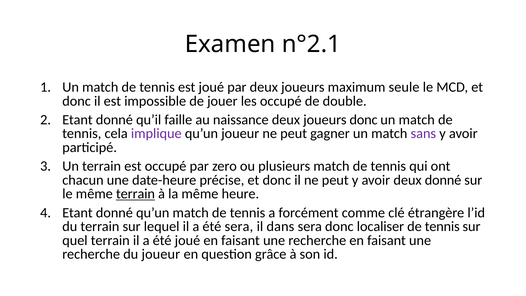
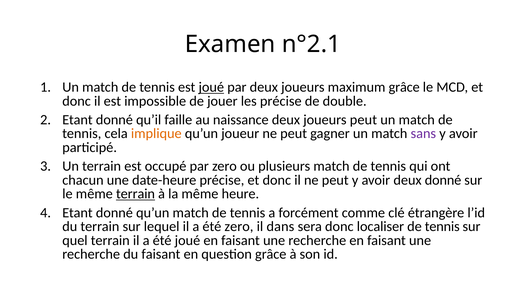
joué underline: none -> present (211, 87)
maximum seule: seule -> grâce (404, 87)
les occupé: occupé -> précise (281, 101)
joueurs donc: donc -> peut (363, 120)
implique colour: purple -> orange (156, 134)
été sera: sera -> zero (239, 226)
du joueur: joueur -> faisant (161, 254)
